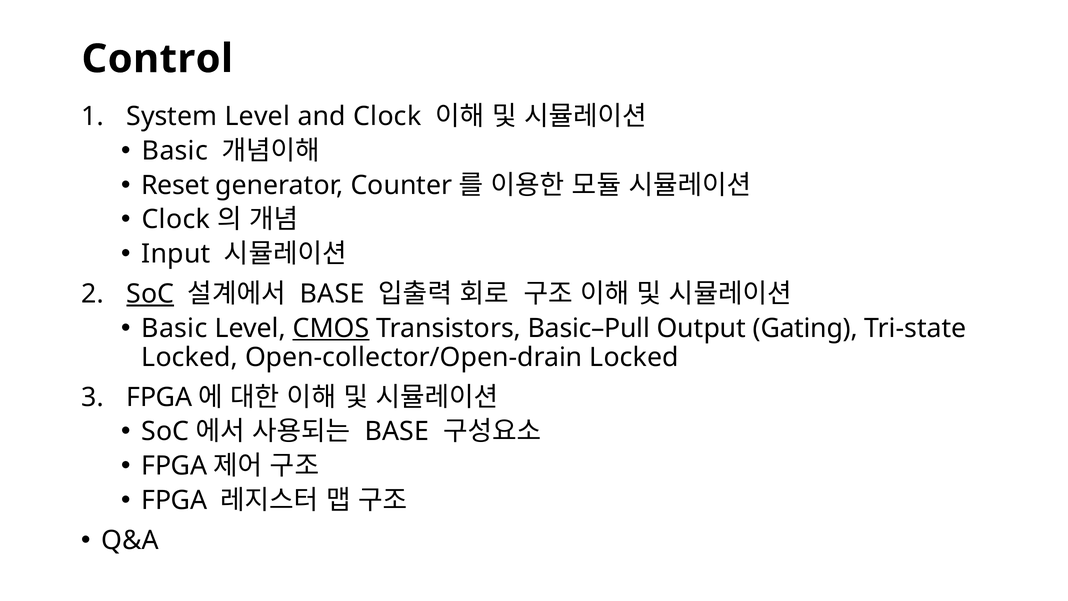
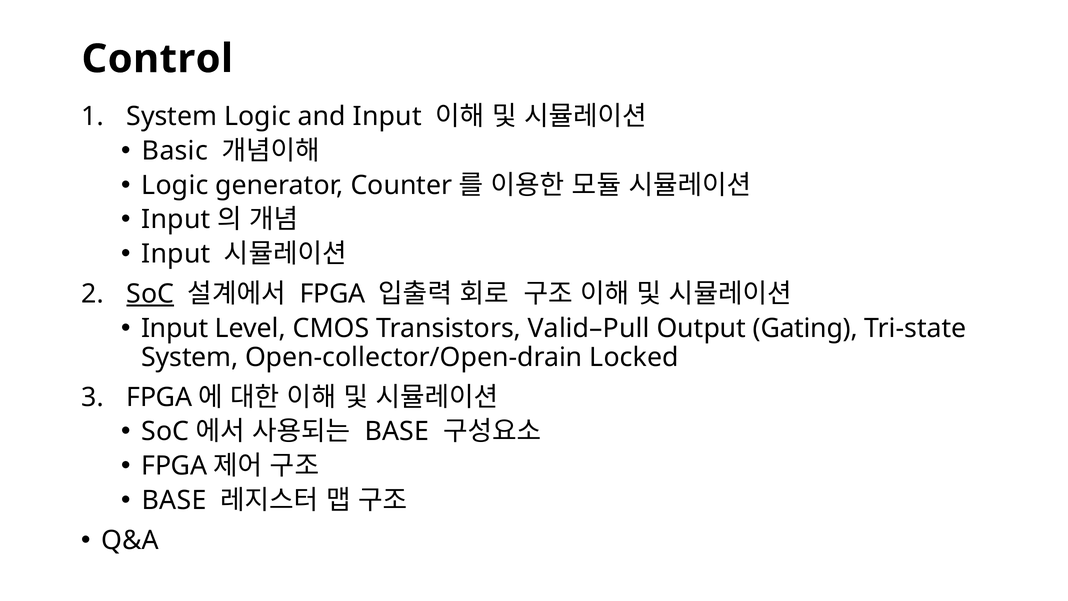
System Level: Level -> Logic (257, 116)
and Clock: Clock -> Input (387, 116)
Reset: Reset -> Logic (175, 185)
Clock: Clock -> Input (176, 220)
BASE: BASE -> FPGA (332, 294)
Basic: Basic -> Input (175, 328)
CMOS underline: present -> none (331, 328)
Basic–Pull: Basic–Pull -> Valid–Pull (589, 328)
Locked: Locked -> System (190, 357)
FPGA: FPGA -> BASE (174, 500)
